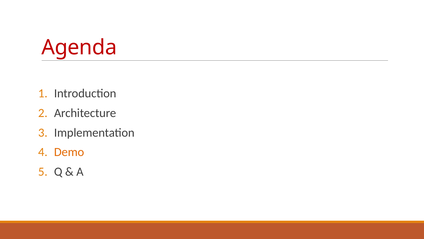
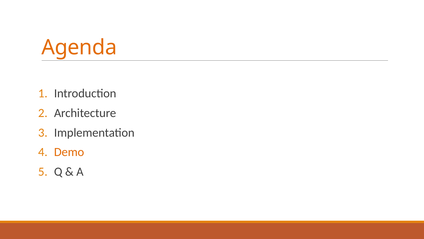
Agenda colour: red -> orange (79, 48)
